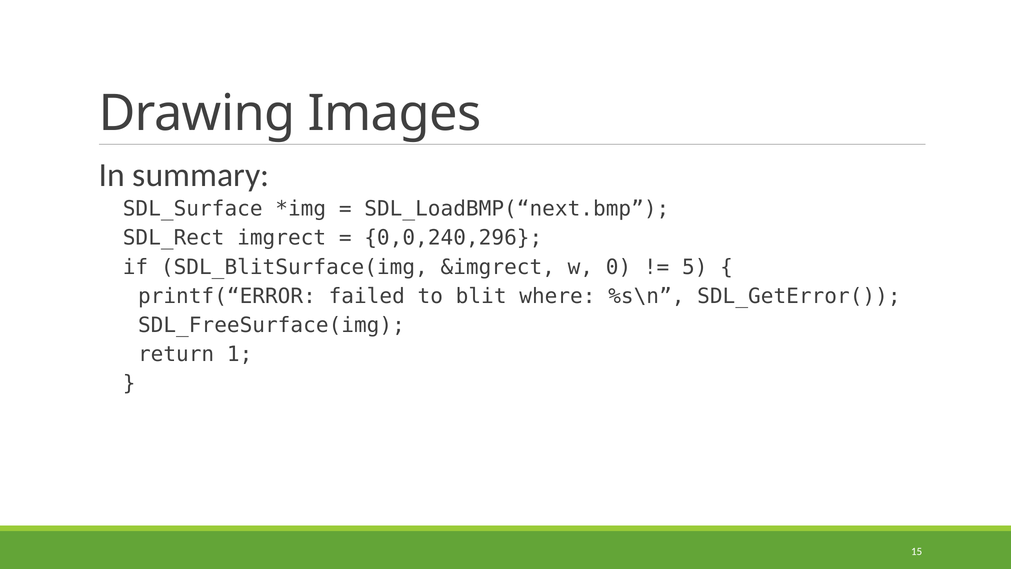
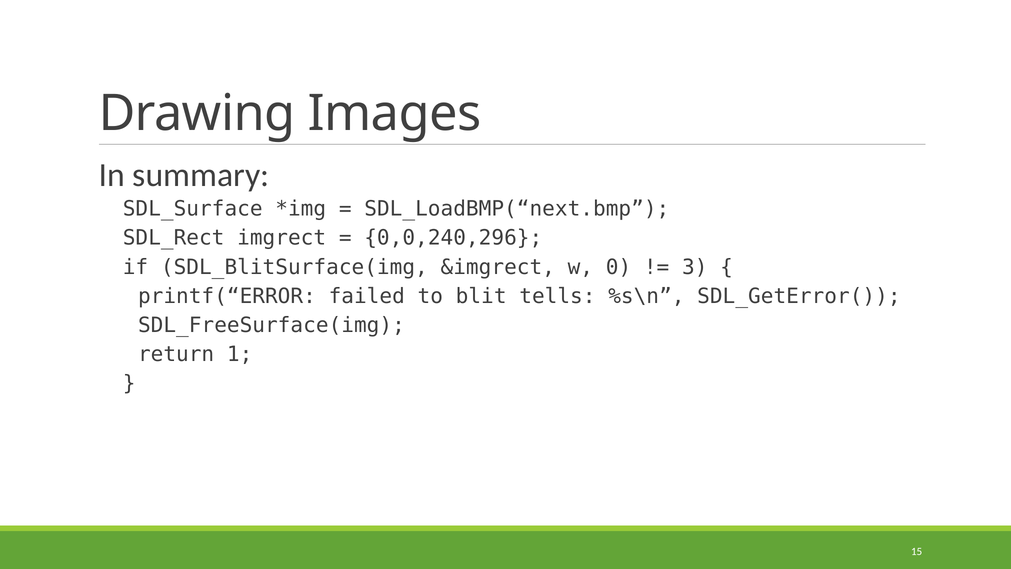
5: 5 -> 3 (695, 267)
where: where -> tells (557, 296)
